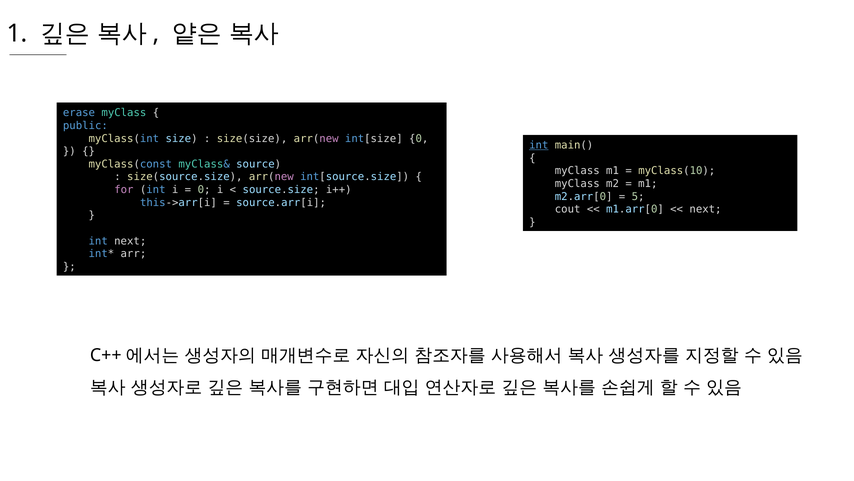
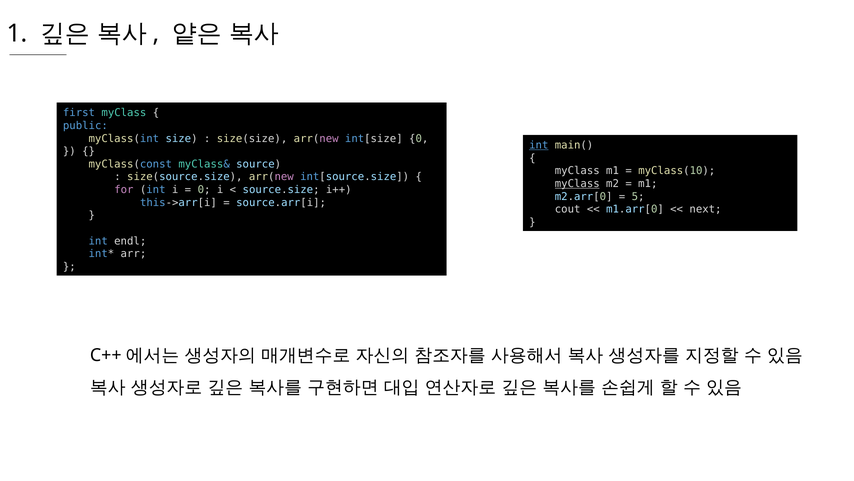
erase: erase -> first (79, 113)
myClass underline: none -> present (577, 183)
int next: next -> endl (130, 241)
